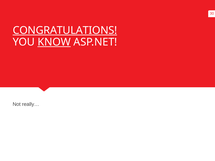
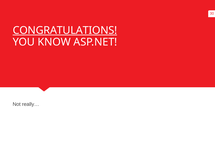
KNOW underline: present -> none (54, 42)
